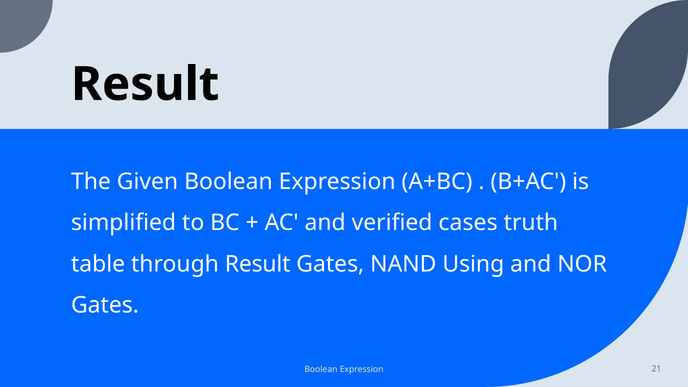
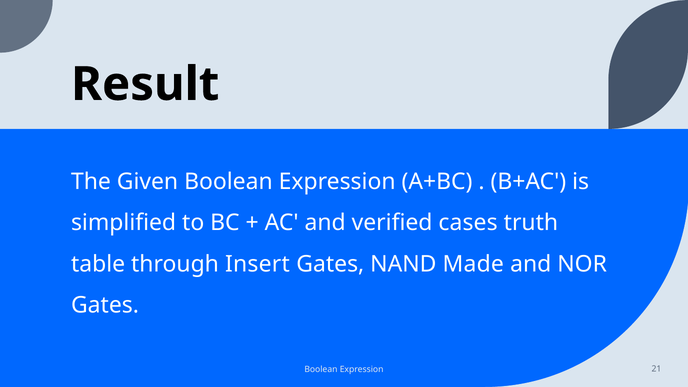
through Result: Result -> Insert (257, 264)
Using: Using -> Made (473, 264)
